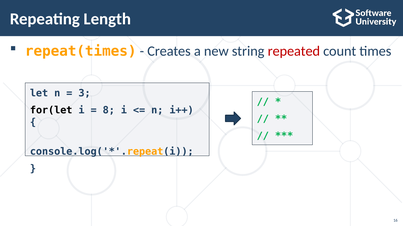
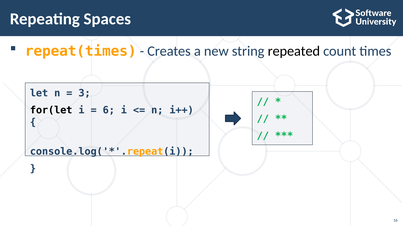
Length: Length -> Spaces (107, 19)
repeated colour: red -> black (294, 51)
8: 8 -> 6 (109, 111)
